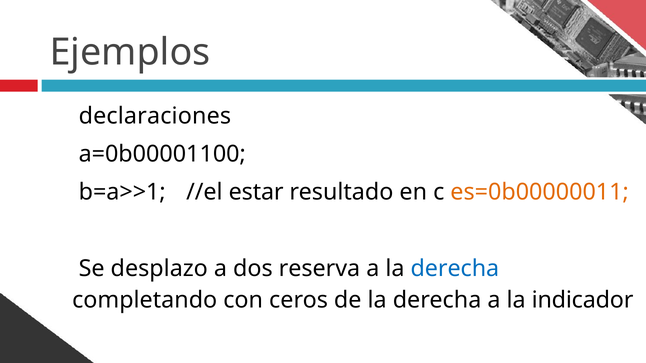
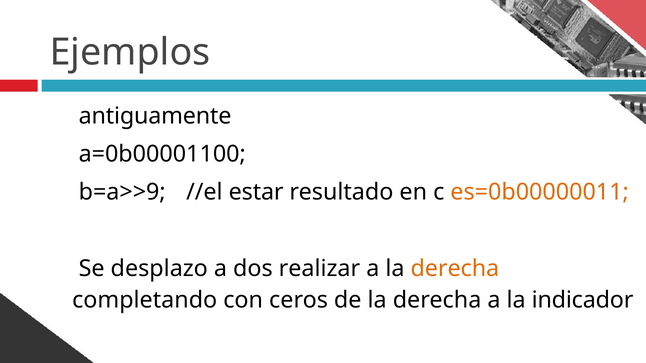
declaraciones: declaraciones -> antiguamente (155, 116)
b=a>>1: b=a>>1 -> b=a>>9 (122, 192)
reserva: reserva -> realizar (319, 269)
derecha colour: blue -> orange (455, 269)
